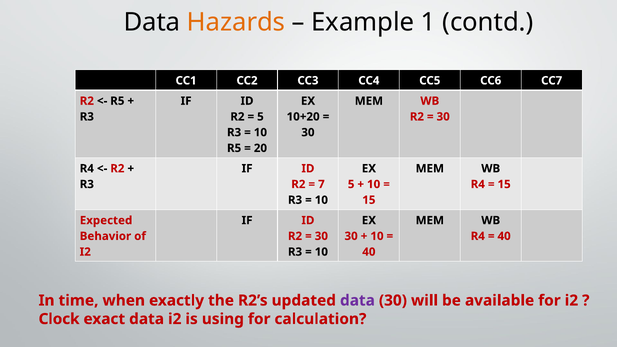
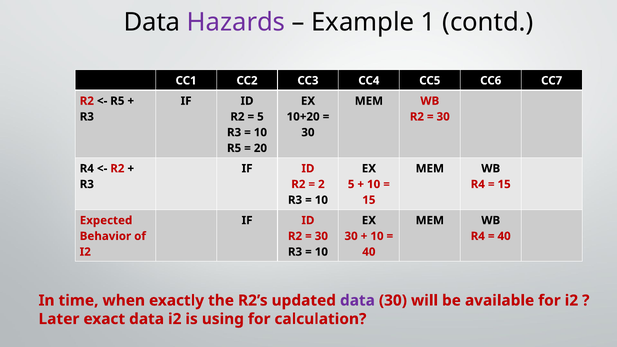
Hazards colour: orange -> purple (236, 22)
7: 7 -> 2 (321, 184)
Clock: Clock -> Later (59, 319)
